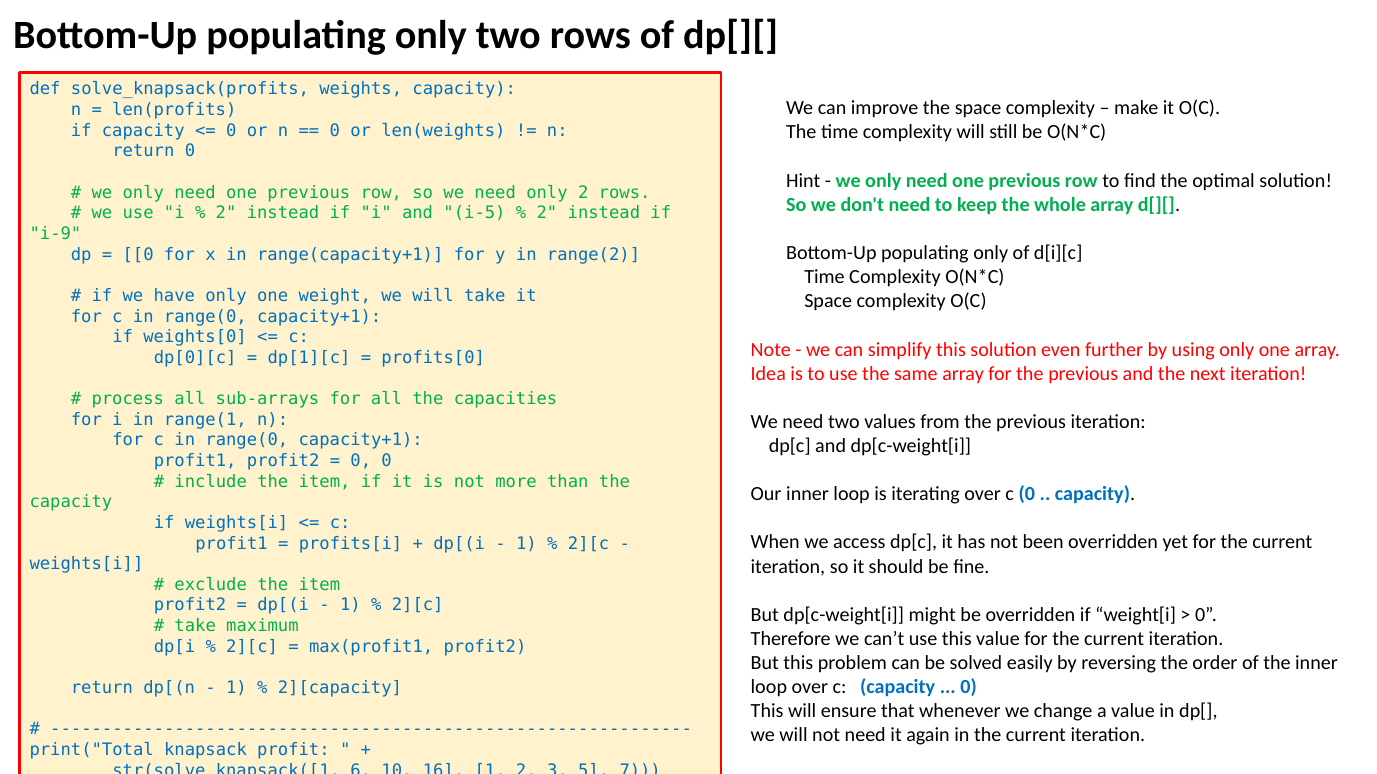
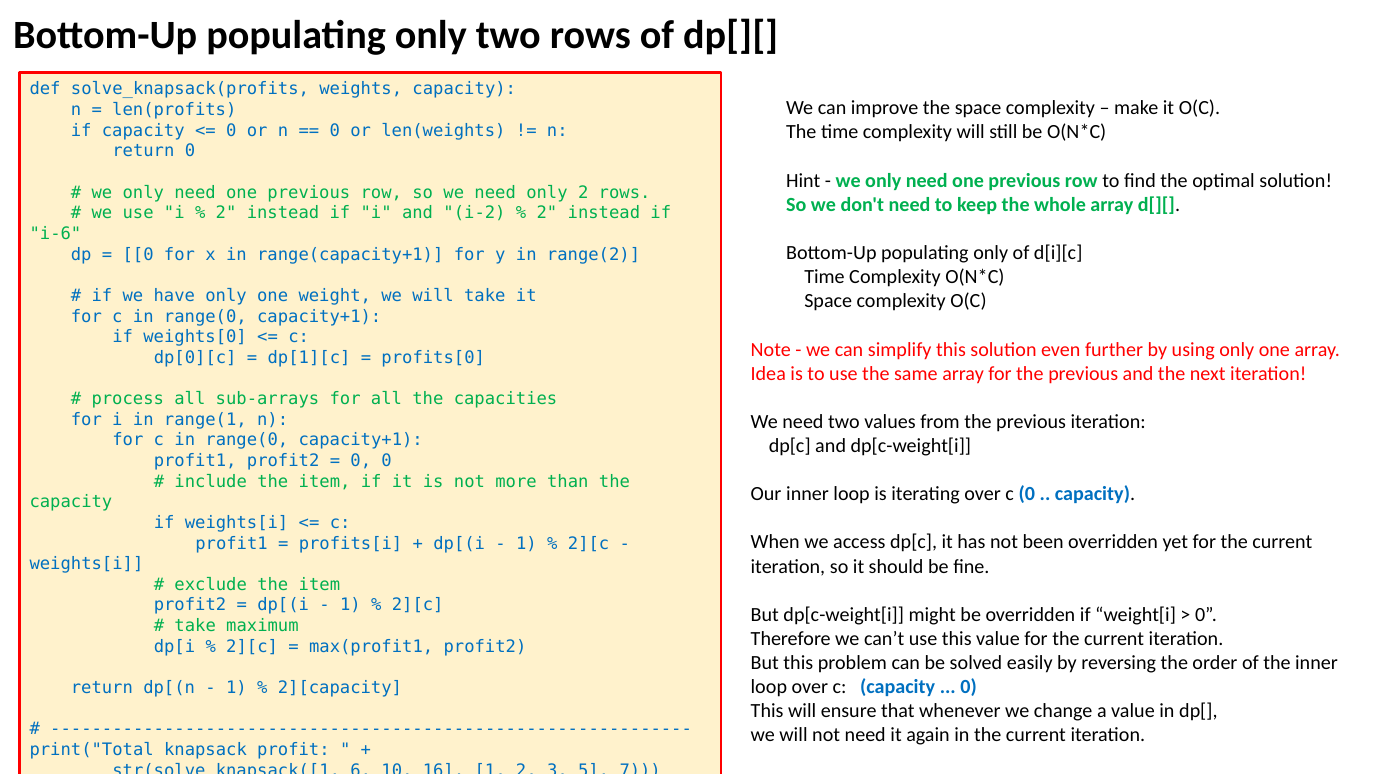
i-5: i-5 -> i-2 (475, 213)
i-9: i-9 -> i-6 (55, 234)
